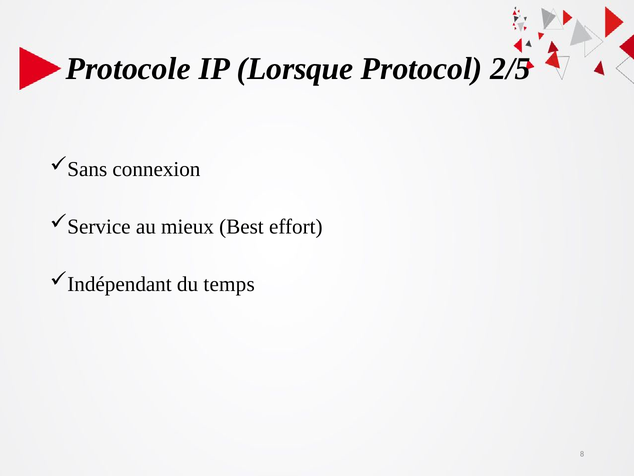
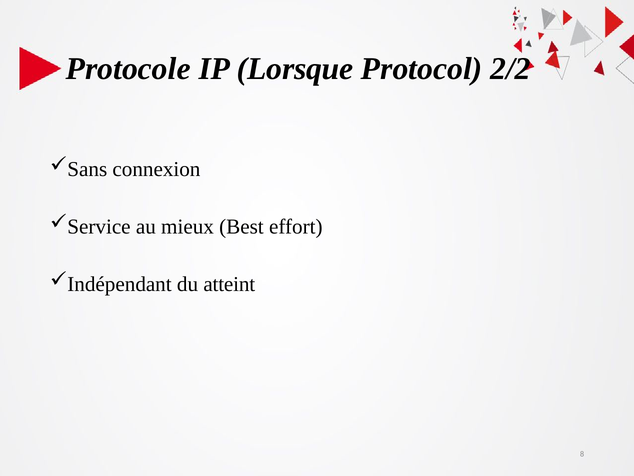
2/5: 2/5 -> 2/2 (511, 69)
temps: temps -> atteint (229, 284)
